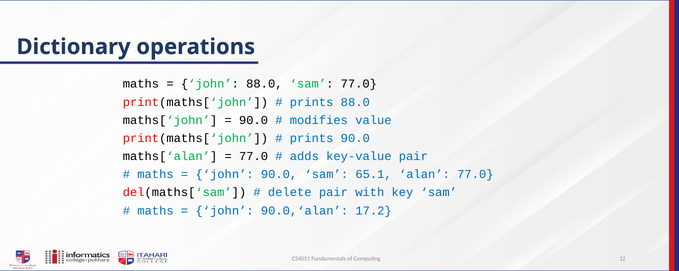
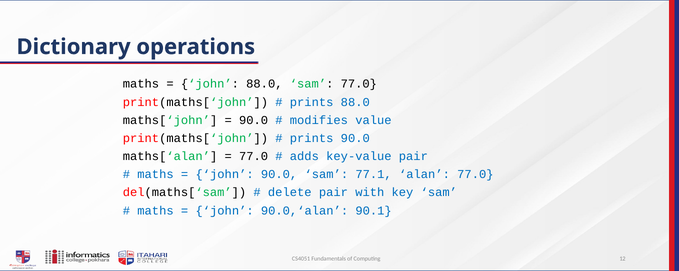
65.1: 65.1 -> 77.1 (374, 175)
17.2: 17.2 -> 90.1 (374, 211)
